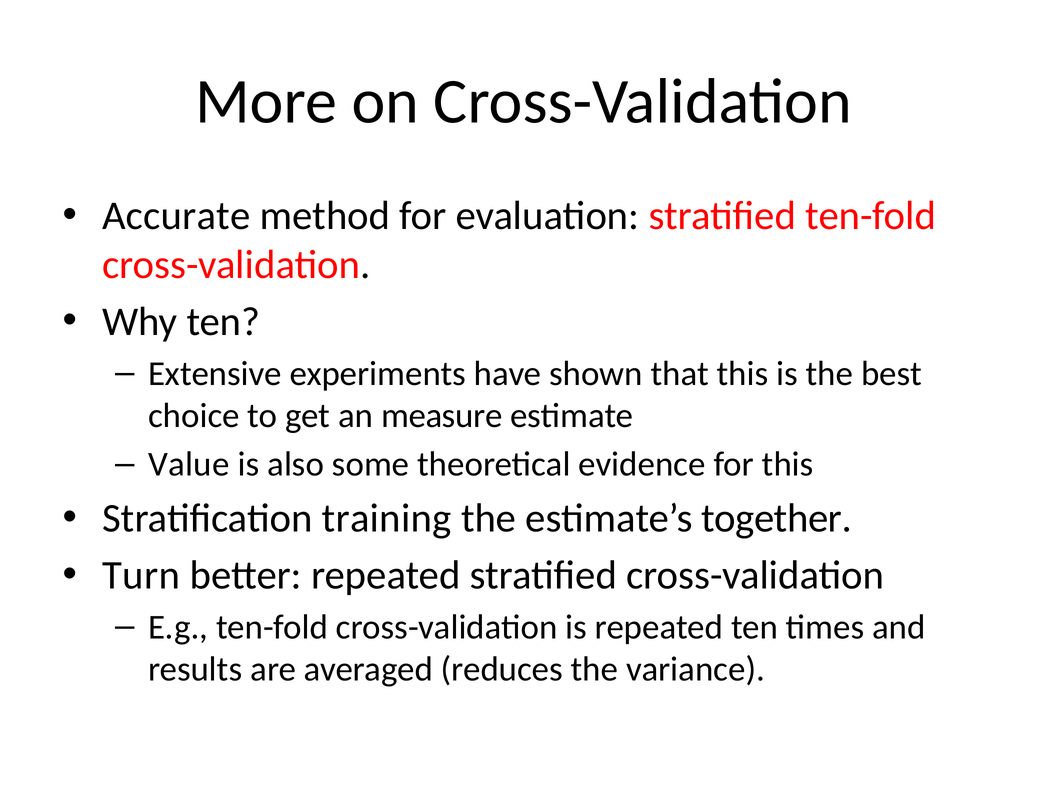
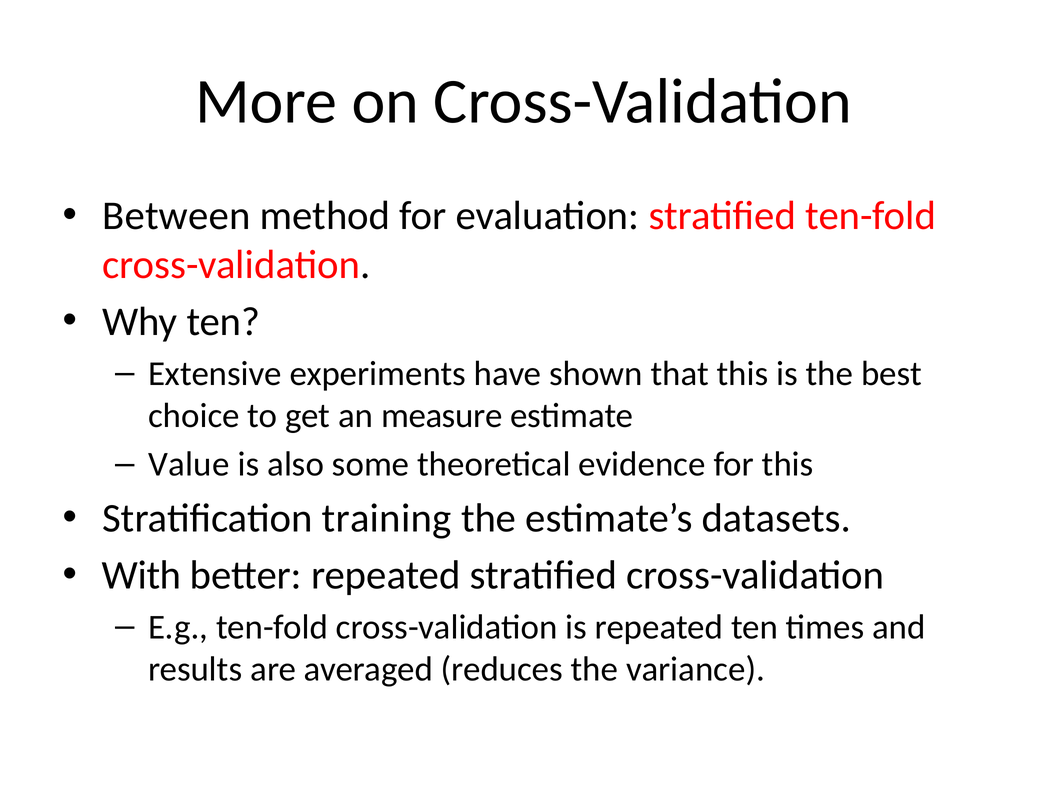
Accurate: Accurate -> Between (176, 216)
together: together -> datasets (776, 518)
Turn: Turn -> With (142, 575)
